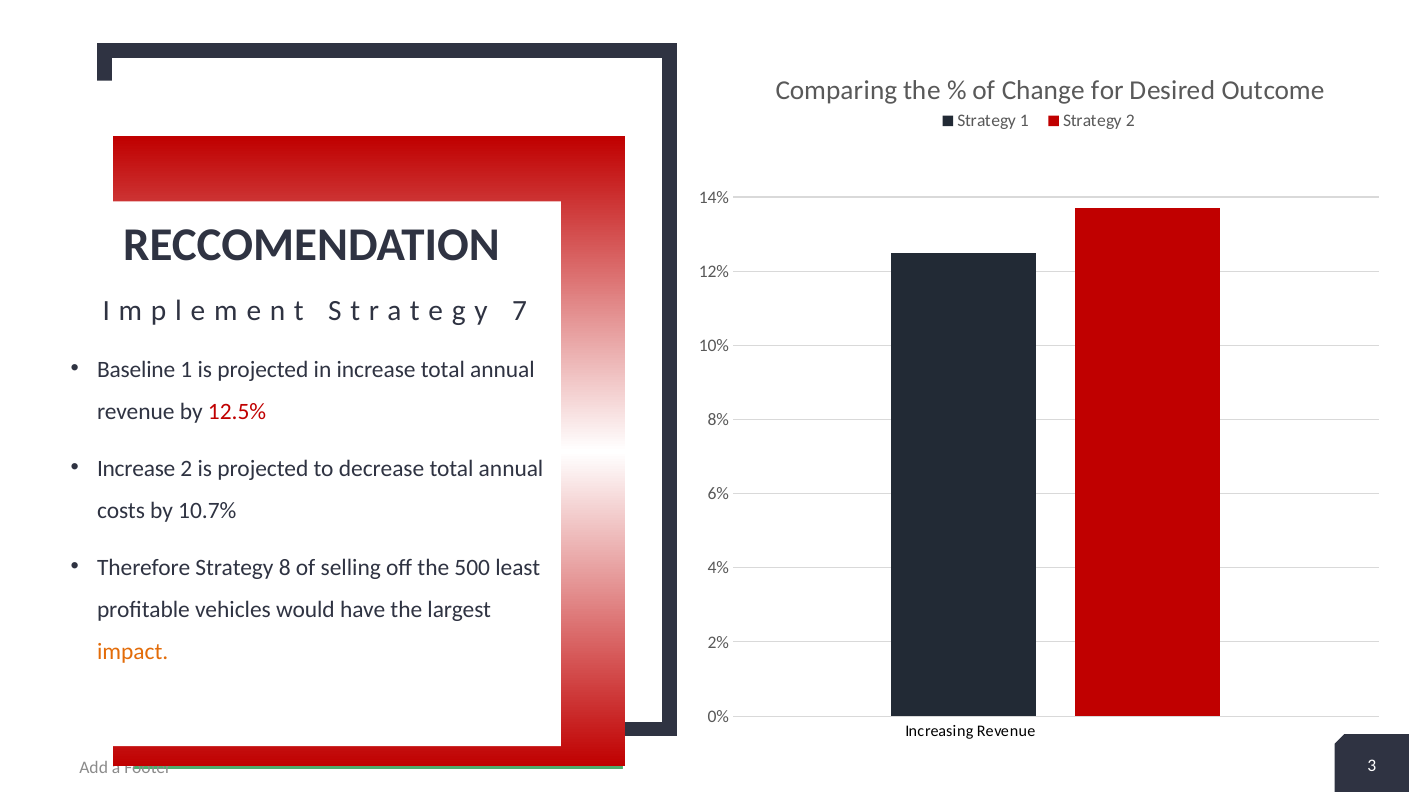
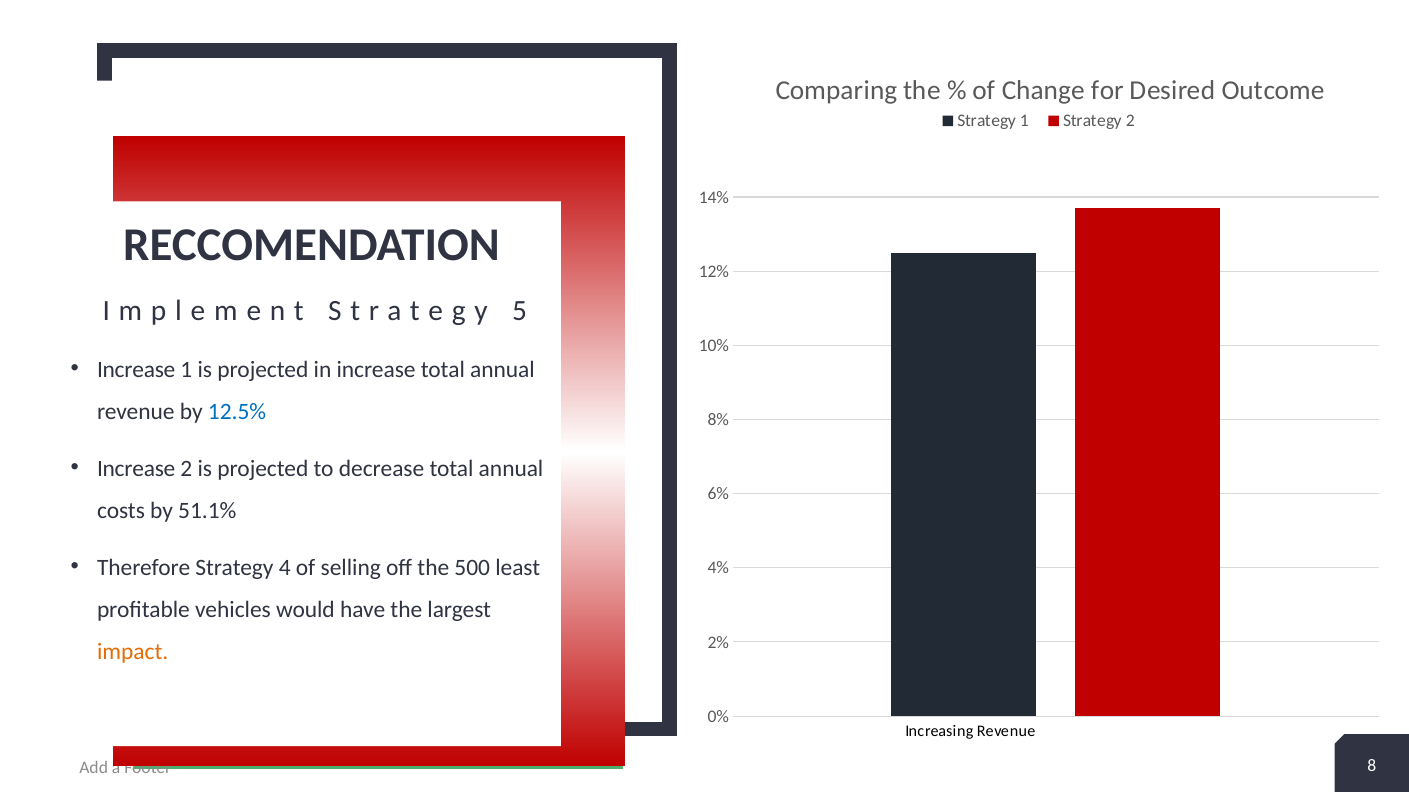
7: 7 -> 5 (520, 311)
Baseline: Baseline -> Increase (136, 370)
12.5% colour: red -> blue (237, 412)
10.7%: 10.7% -> 51.1% (207, 511)
8: 8 -> 4 (285, 568)
3: 3 -> 8 (1372, 766)
